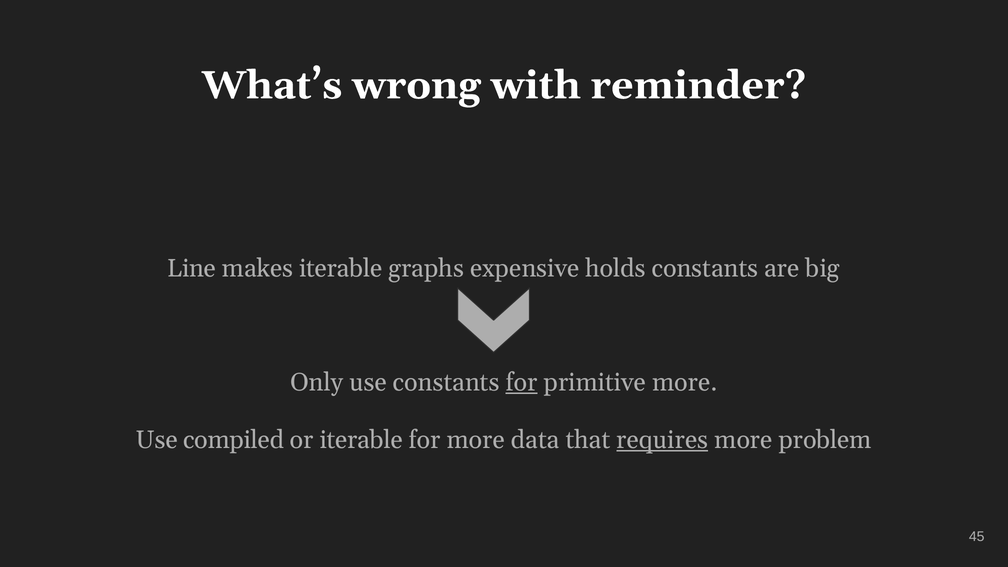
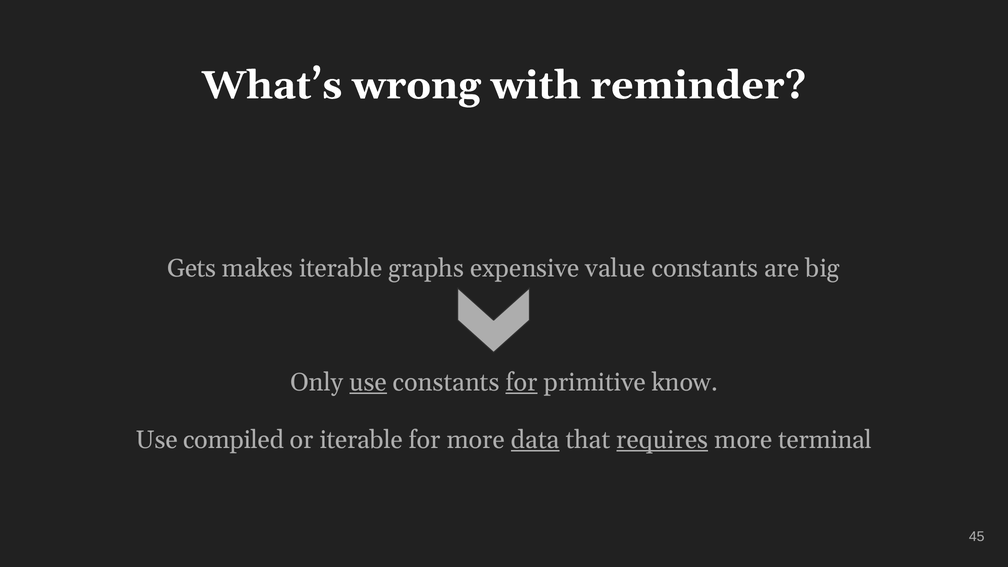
Line: Line -> Gets (192, 268)
holds: holds -> value (615, 268)
use underline: none -> present (368, 383)
primitive more: more -> know (685, 383)
data underline: none -> present (535, 440)
problem: problem -> terminal (825, 440)
